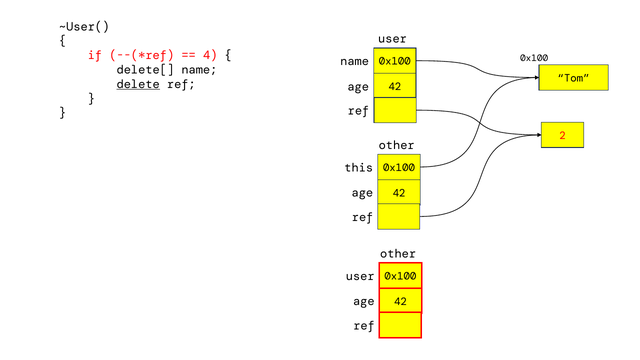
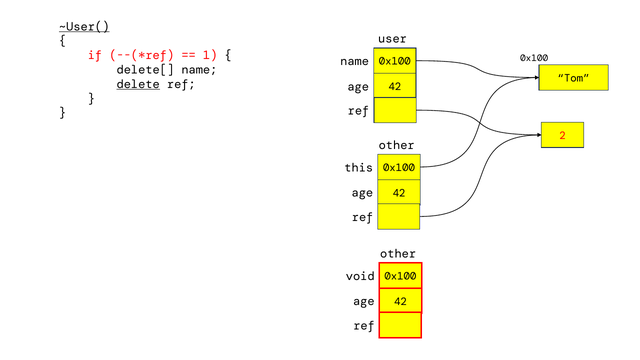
~User( underline: none -> present (84, 27)
4: 4 -> 1 (210, 55)
user: user -> void (360, 276)
